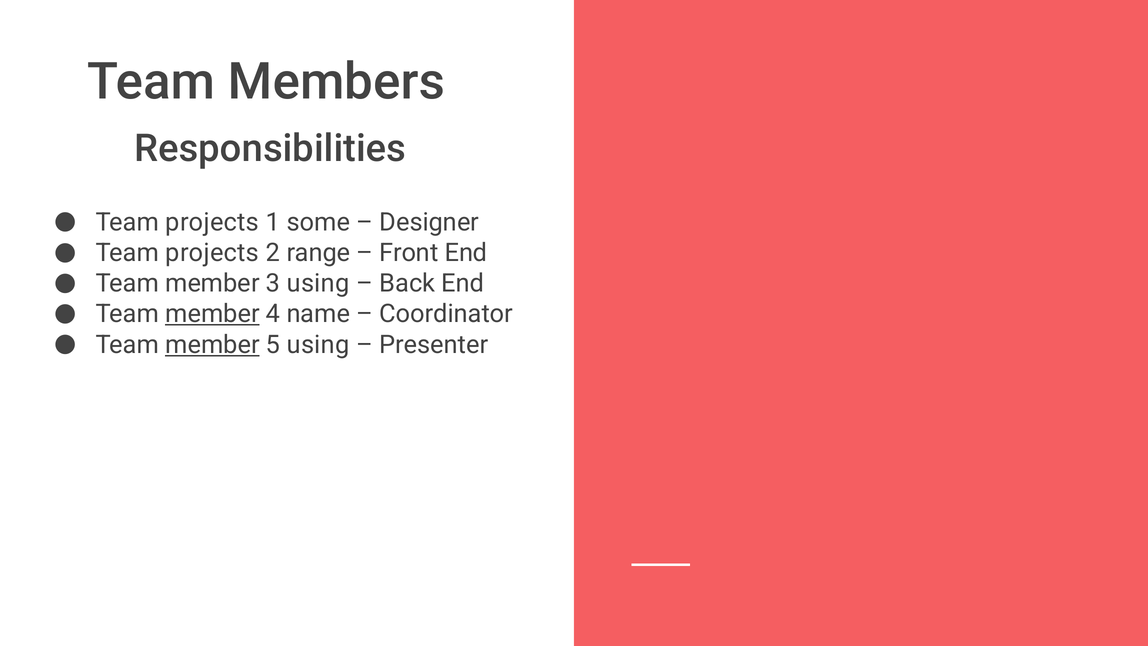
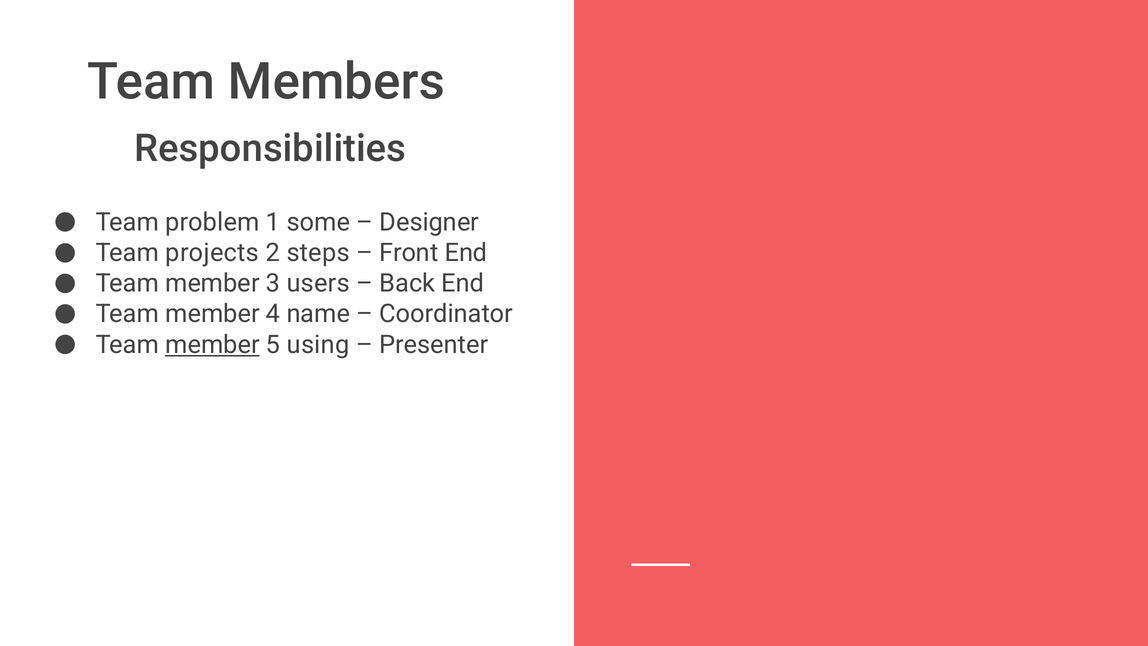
projects: projects -> problem (212, 222)
range: range -> steps (318, 253)
3 using: using -> users (318, 283)
member underline: present -> none (212, 314)
